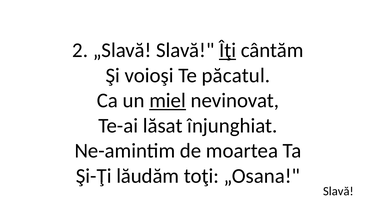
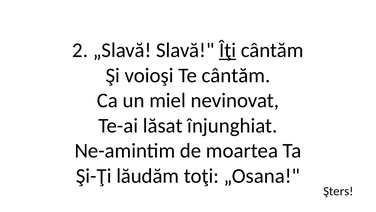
Te păcatul: păcatul -> cântăm (236, 75)
miel underline: present -> none (168, 100)
Slavă: Slavă -> Şters (338, 191)
